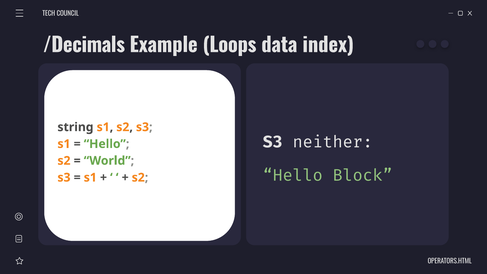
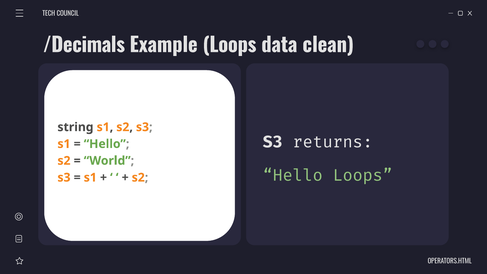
index: index -> clean (328, 45)
neither: neither -> returns (333, 142)
Hello Block: Block -> Loops (363, 175)
